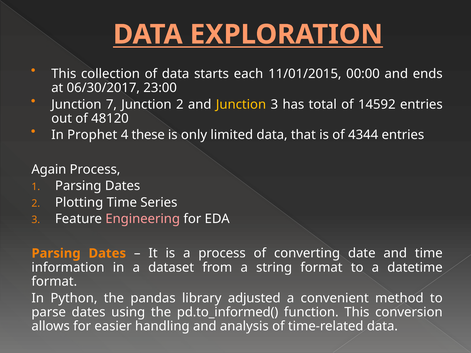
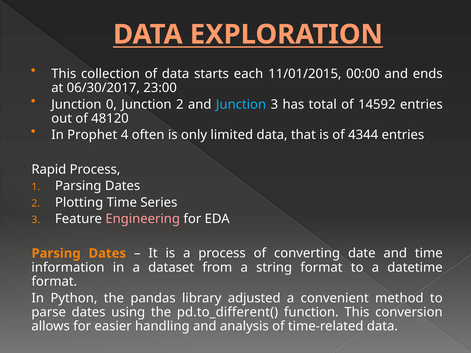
7: 7 -> 0 (111, 104)
Junction colour: yellow -> light blue (241, 104)
these: these -> often (148, 135)
Again: Again -> Rapid (49, 170)
pd.to_informed(: pd.to_informed( -> pd.to_different( (228, 312)
